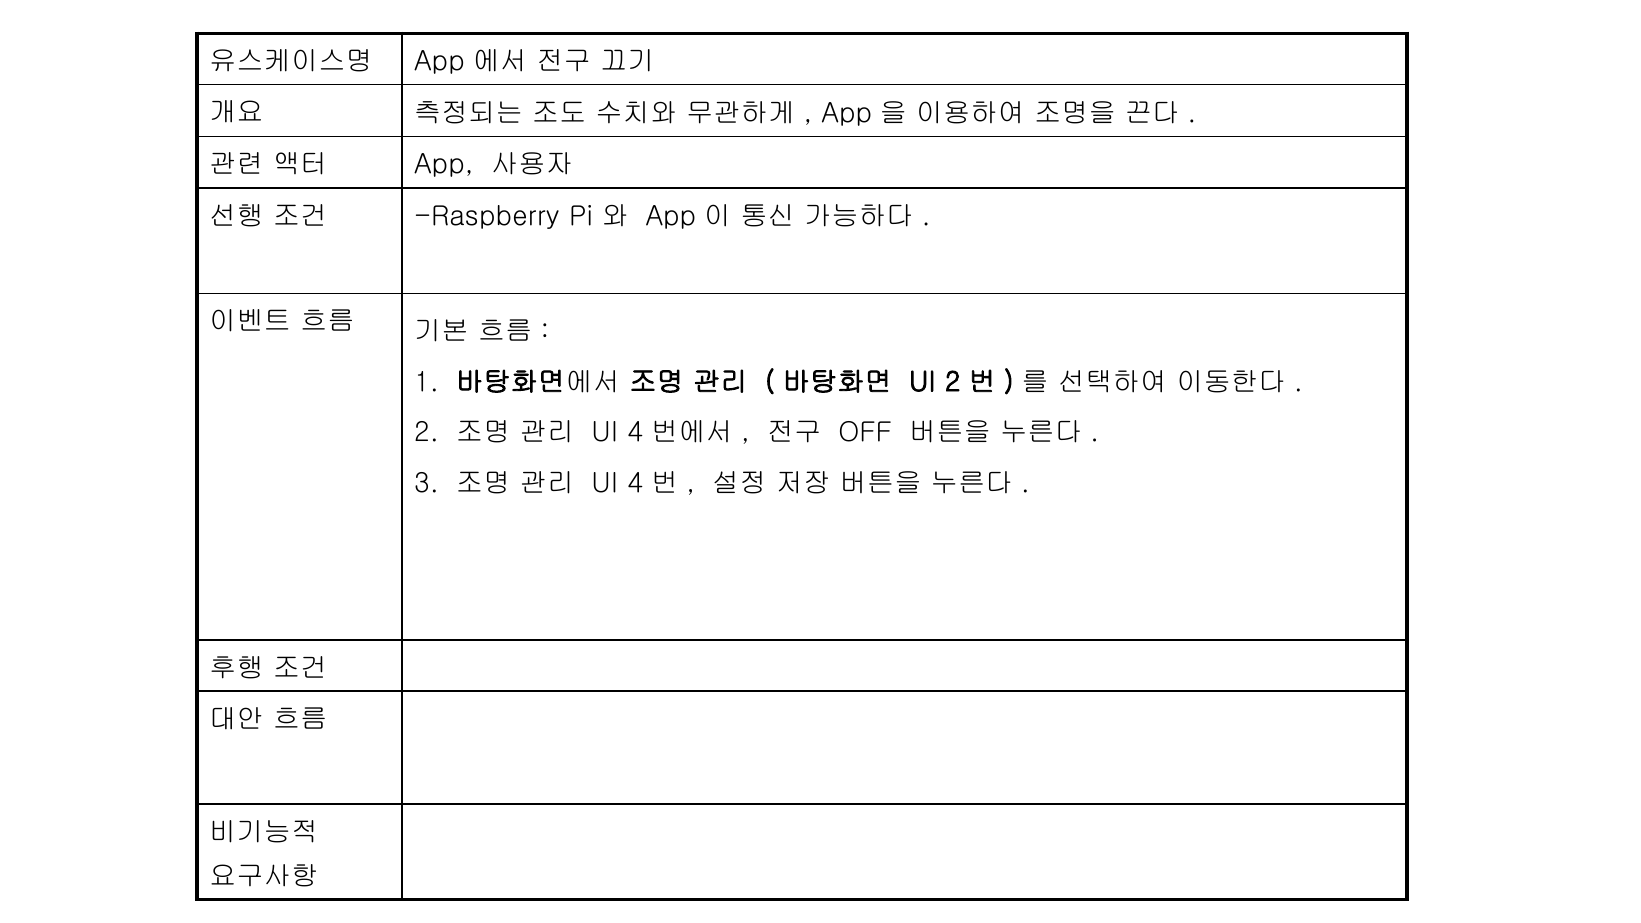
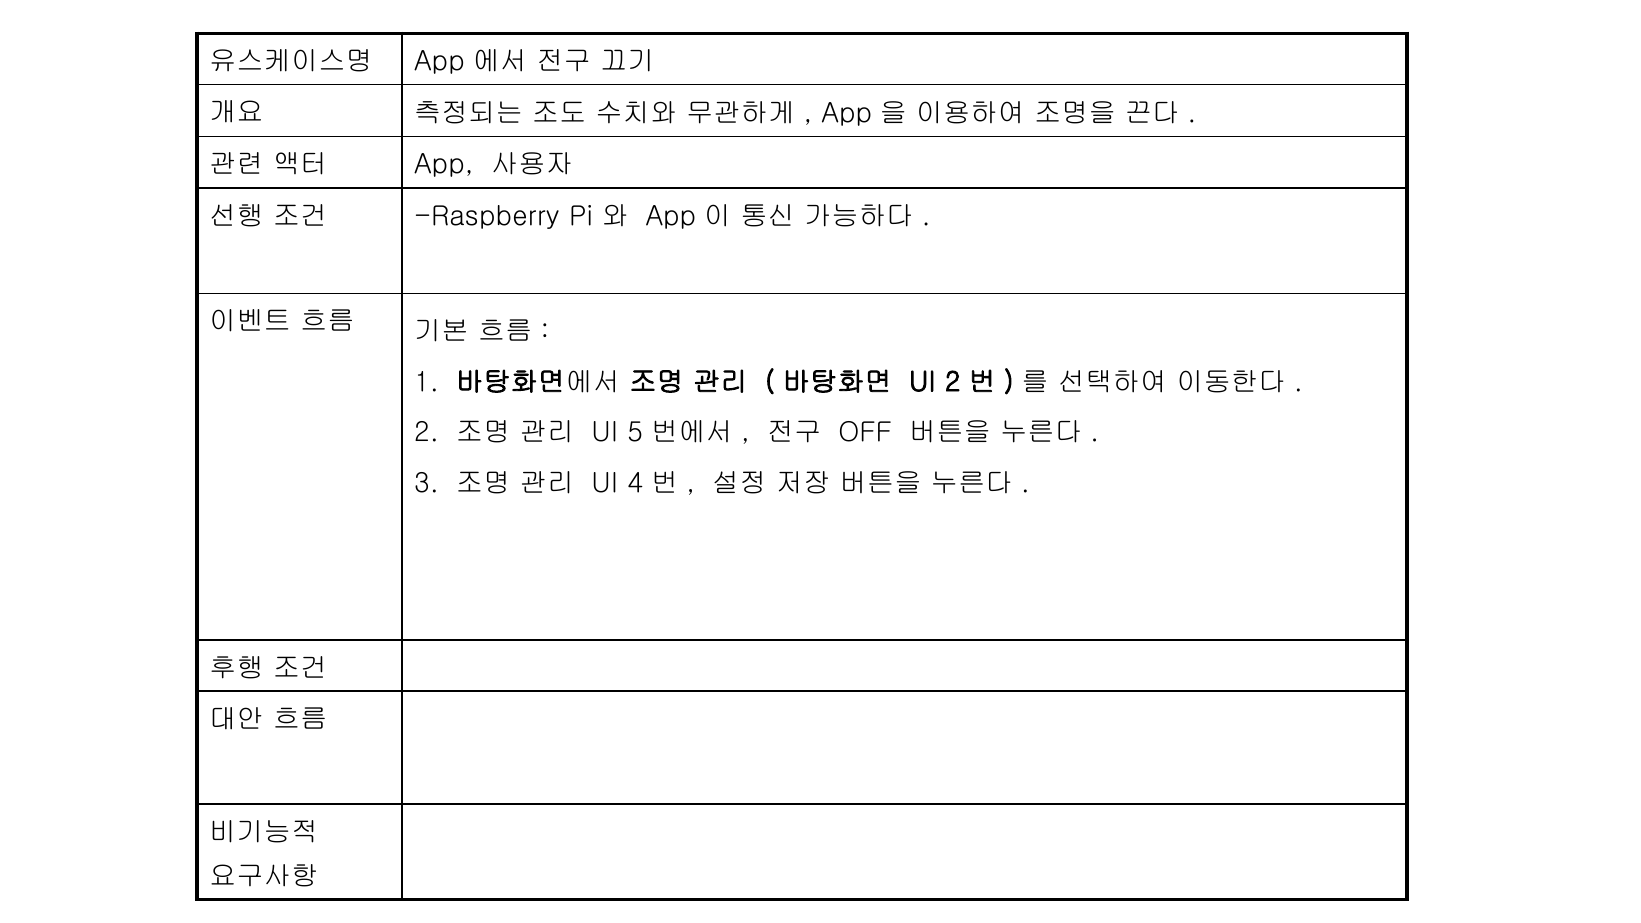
4: 4 -> 5 (635, 433)
